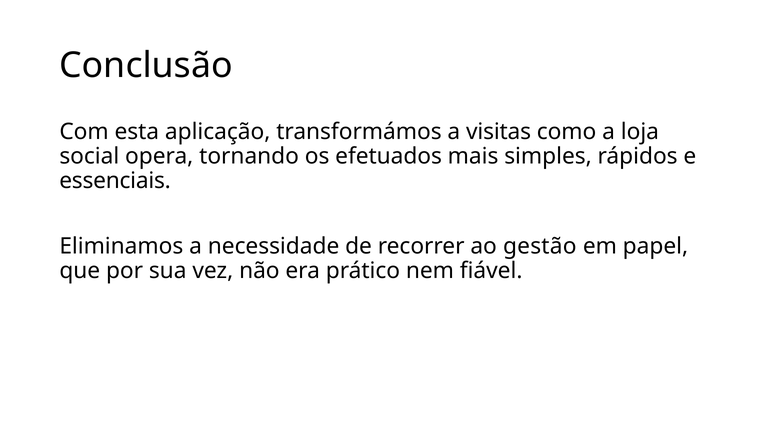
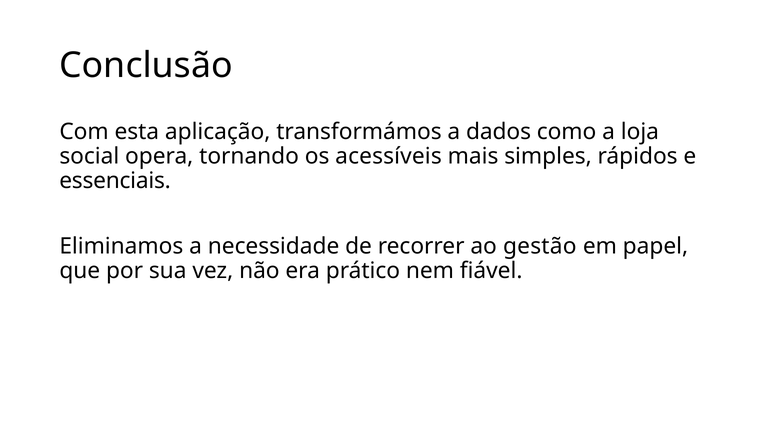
visitas: visitas -> dados (499, 132)
efetuados: efetuados -> acessíveis (388, 156)
